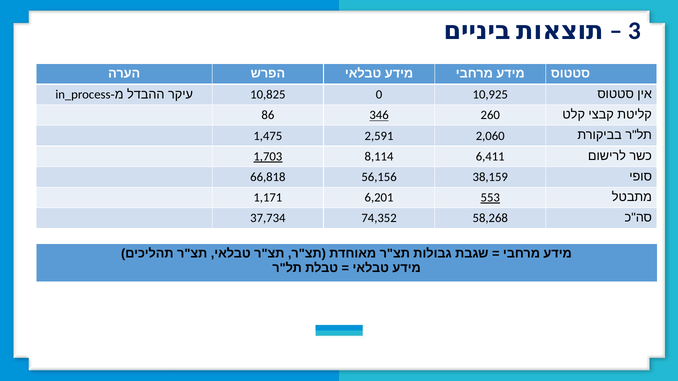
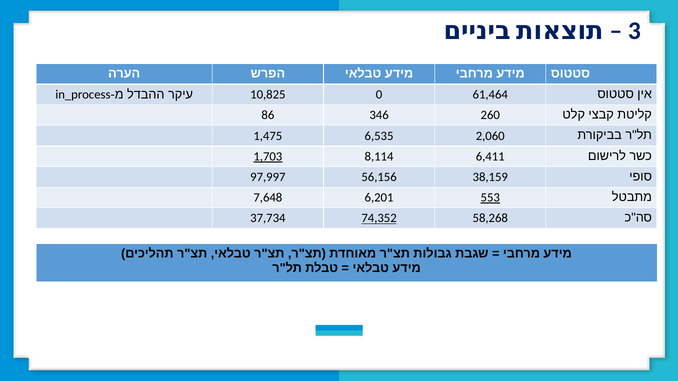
10,925: 10,925 -> 61,464 (490, 95)
346 underline: present -> none (379, 115)
2,591: 2,591 -> 6,535 (379, 136)
66,818: 66,818 -> 97,997 (268, 177)
1,171: 1,171 -> 7,648 (268, 198)
74,352 underline: none -> present (379, 218)
